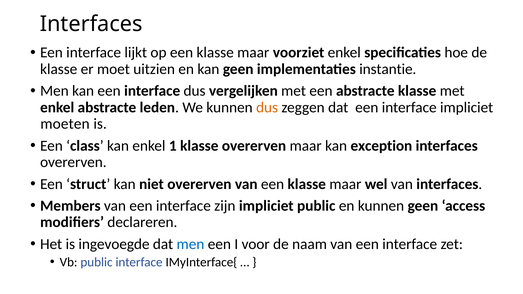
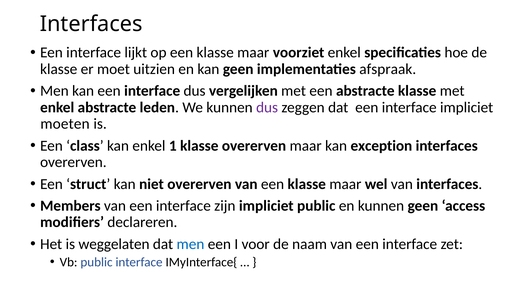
instantie: instantie -> afspraak (388, 69)
dus colour: orange -> purple (267, 107)
ingevoegde: ingevoegde -> weggelaten (114, 244)
